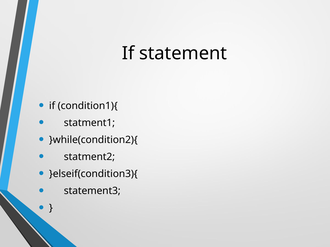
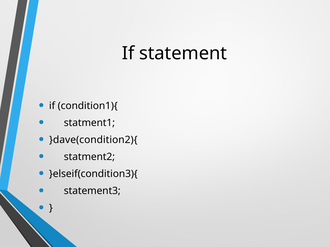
}while(condition2){: }while(condition2){ -> }dave(condition2){ (93, 140)
